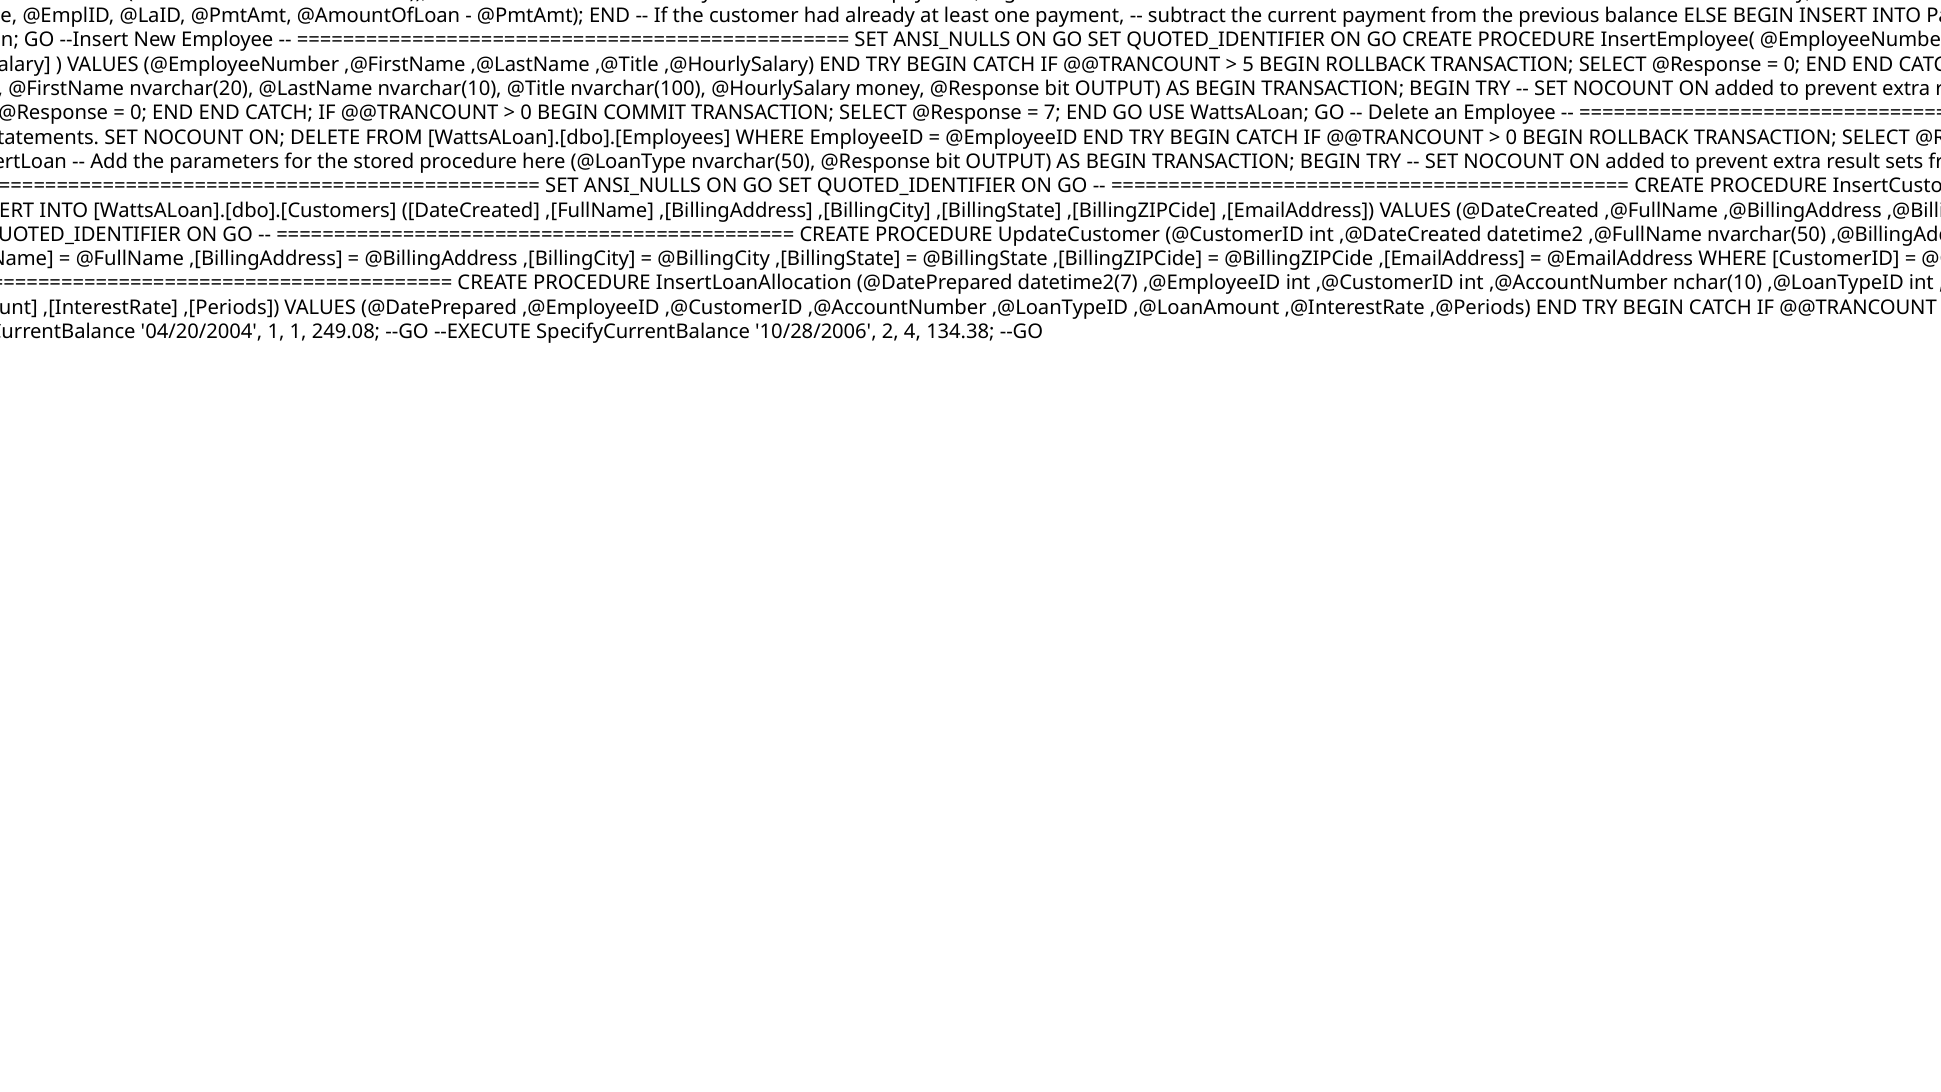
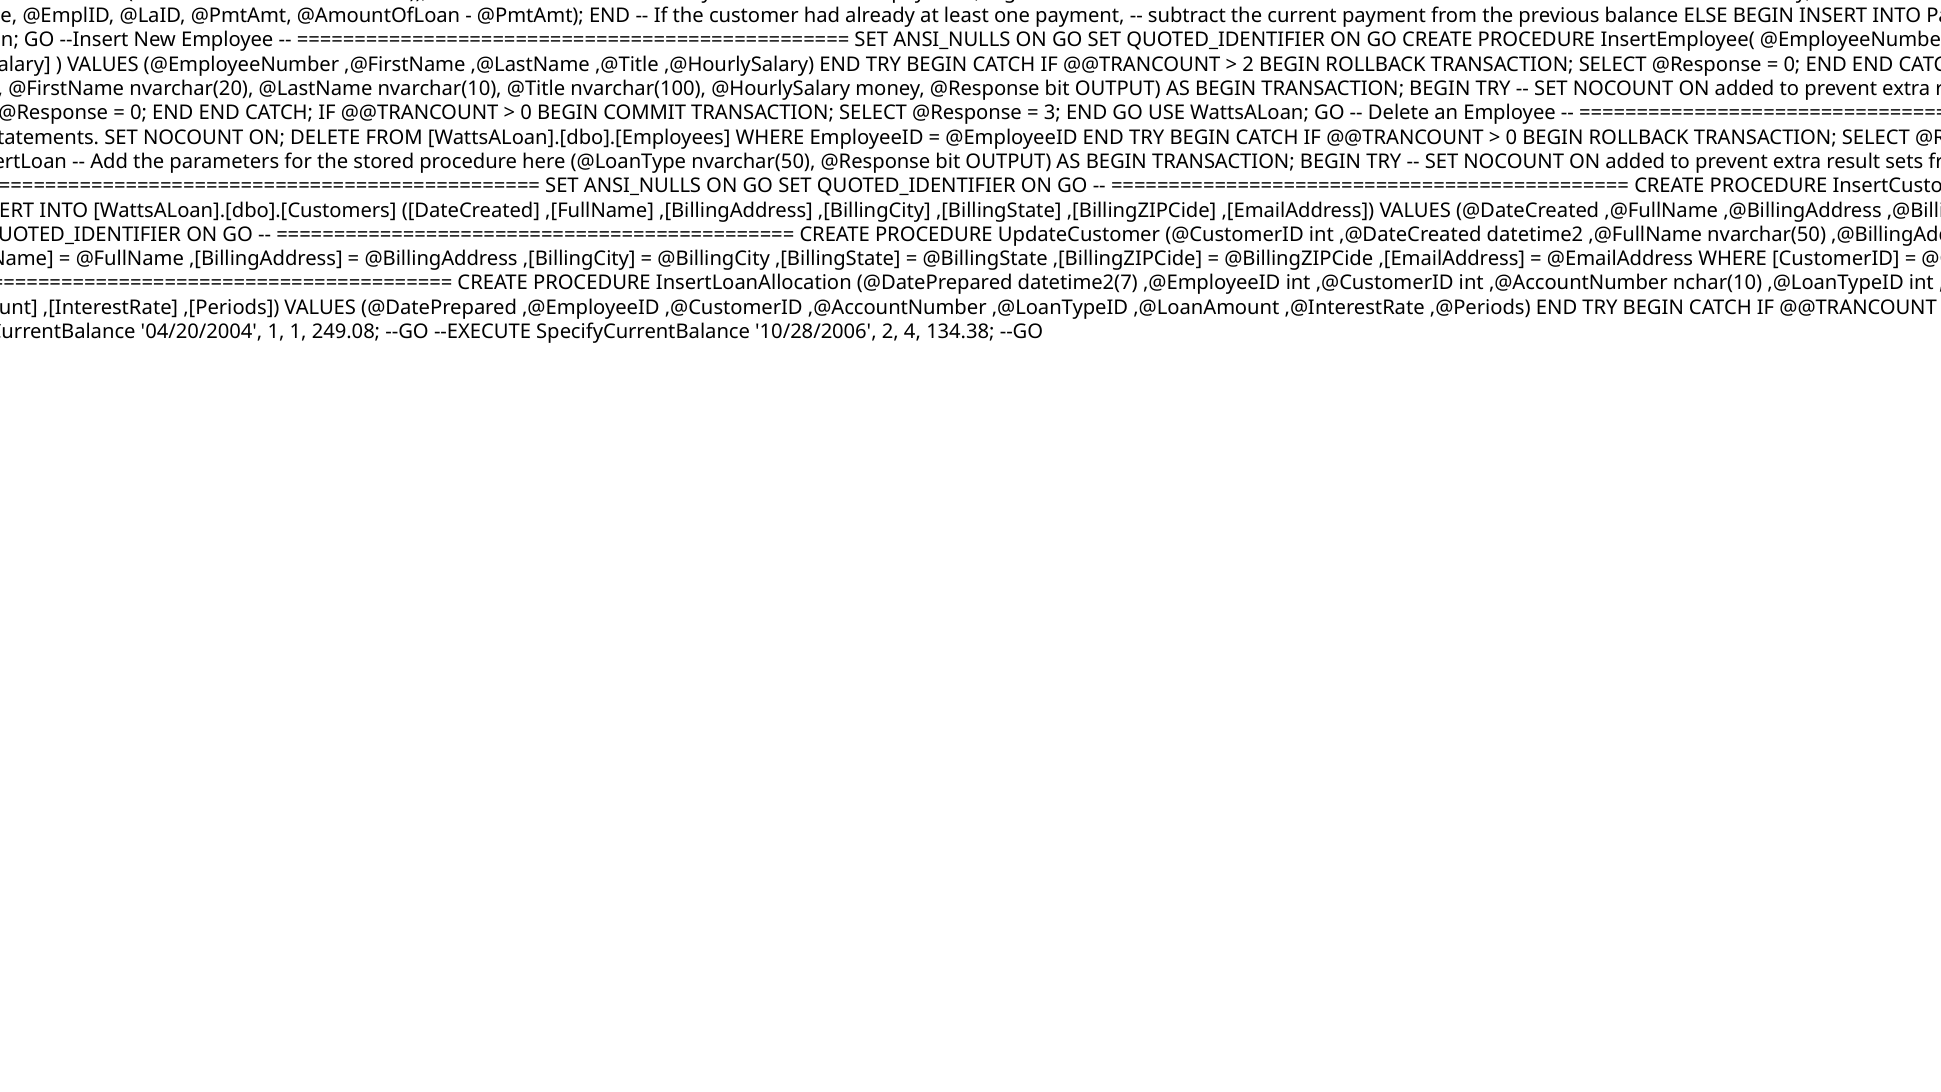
5: 5 -> 2 (1248, 65)
7: 7 -> 3 (1052, 113)
